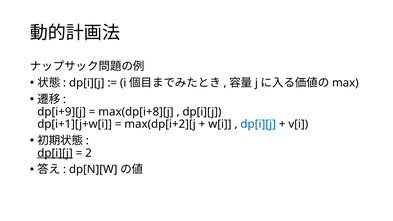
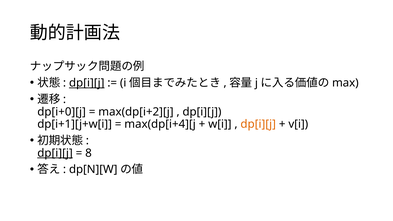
dp[i][j underline: none -> present (87, 83)
dp[i+9][j: dp[i+9][j -> dp[i+0][j (62, 112)
max(dp[i+8][j: max(dp[i+8][j -> max(dp[i+2][j (136, 112)
max(dp[i+2][j: max(dp[i+2][j -> max(dp[i+4][j (160, 124)
dp[i][j colour: blue -> orange (258, 124)
2: 2 -> 8 (89, 153)
